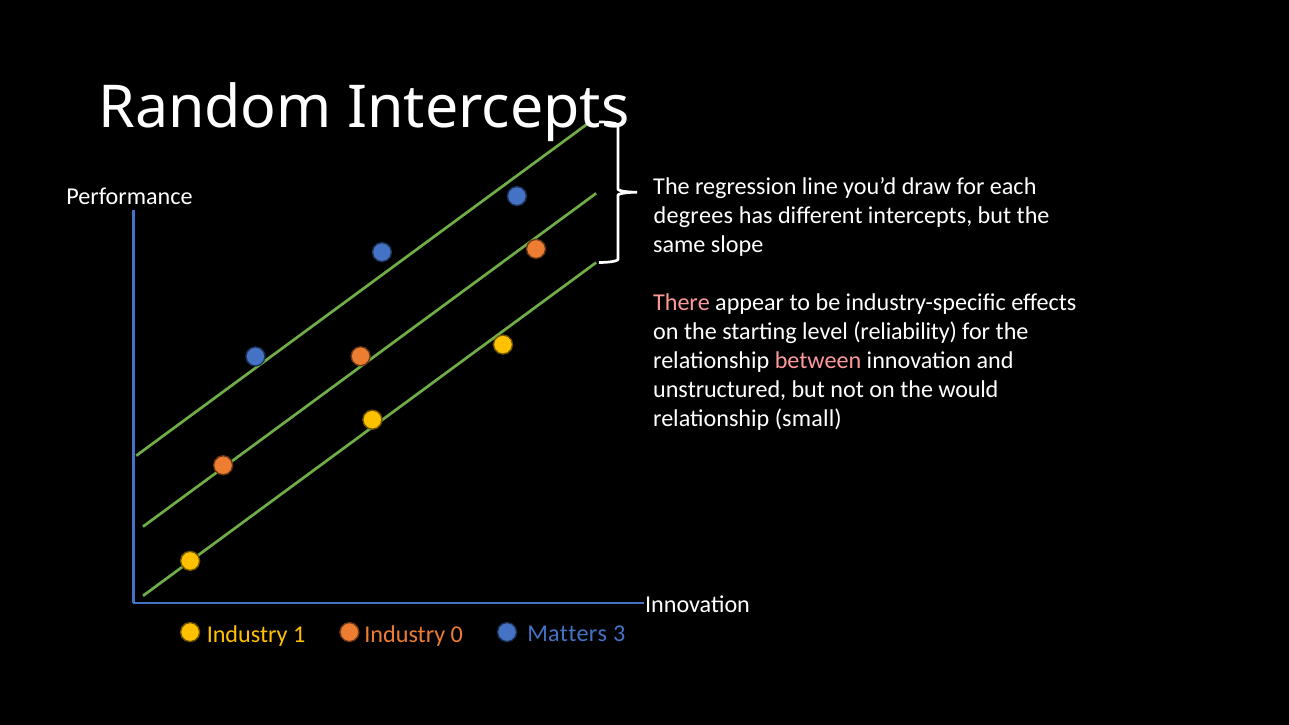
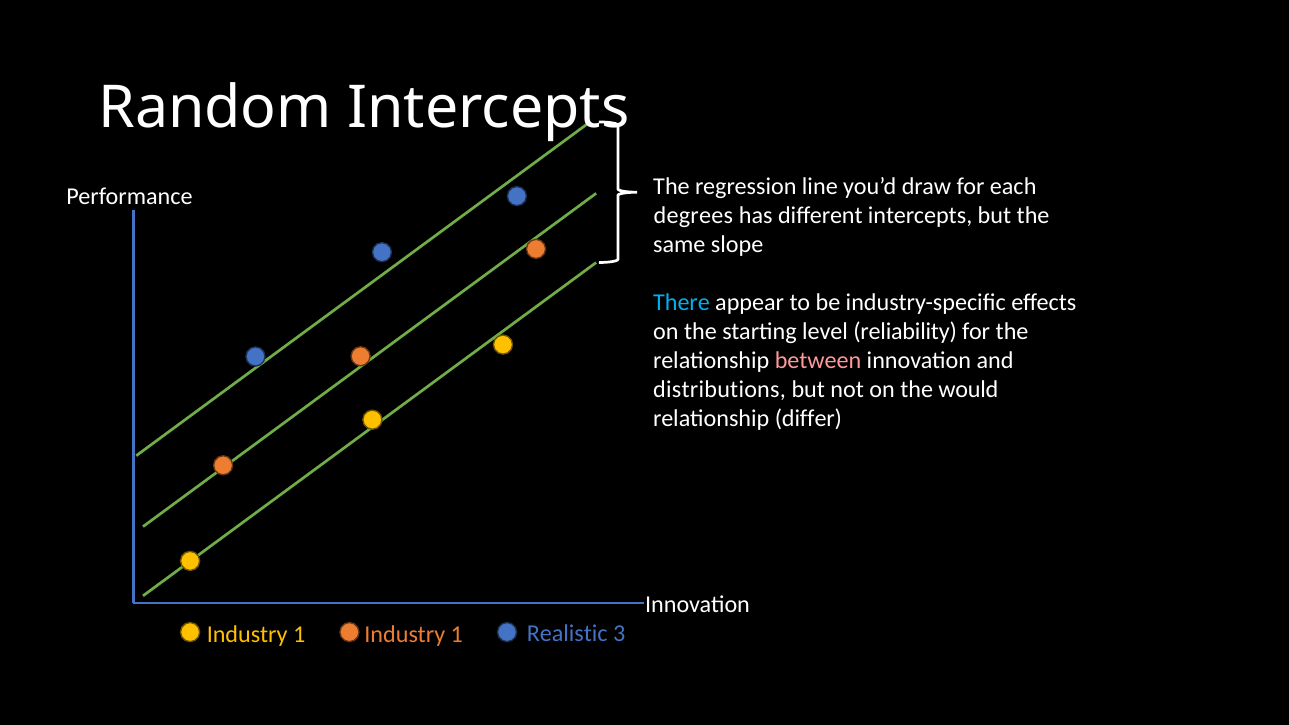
There colour: pink -> light blue (682, 302)
unstructured: unstructured -> distributions (720, 389)
small: small -> differ (808, 418)
Matters: Matters -> Realistic (567, 634)
1 Industry 0: 0 -> 1 (457, 634)
